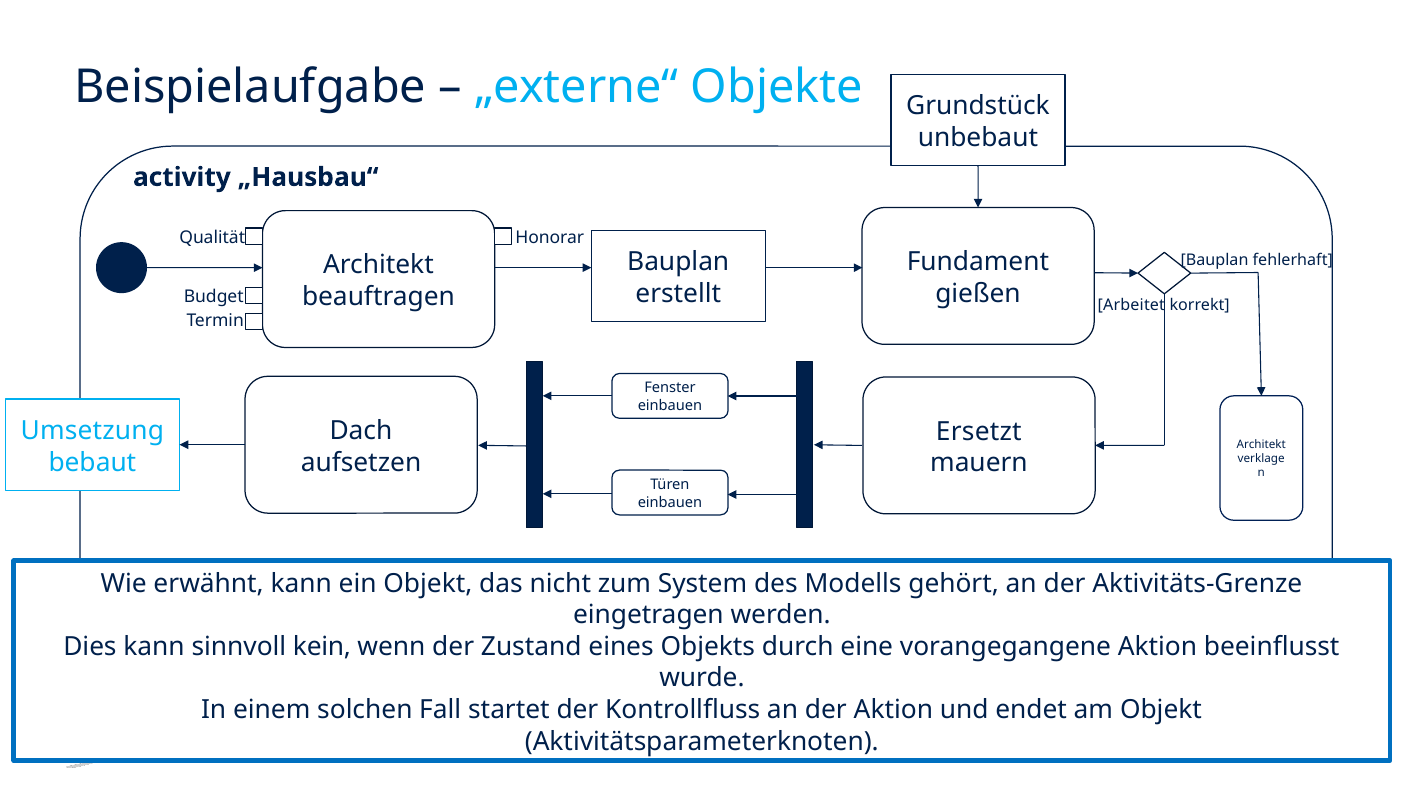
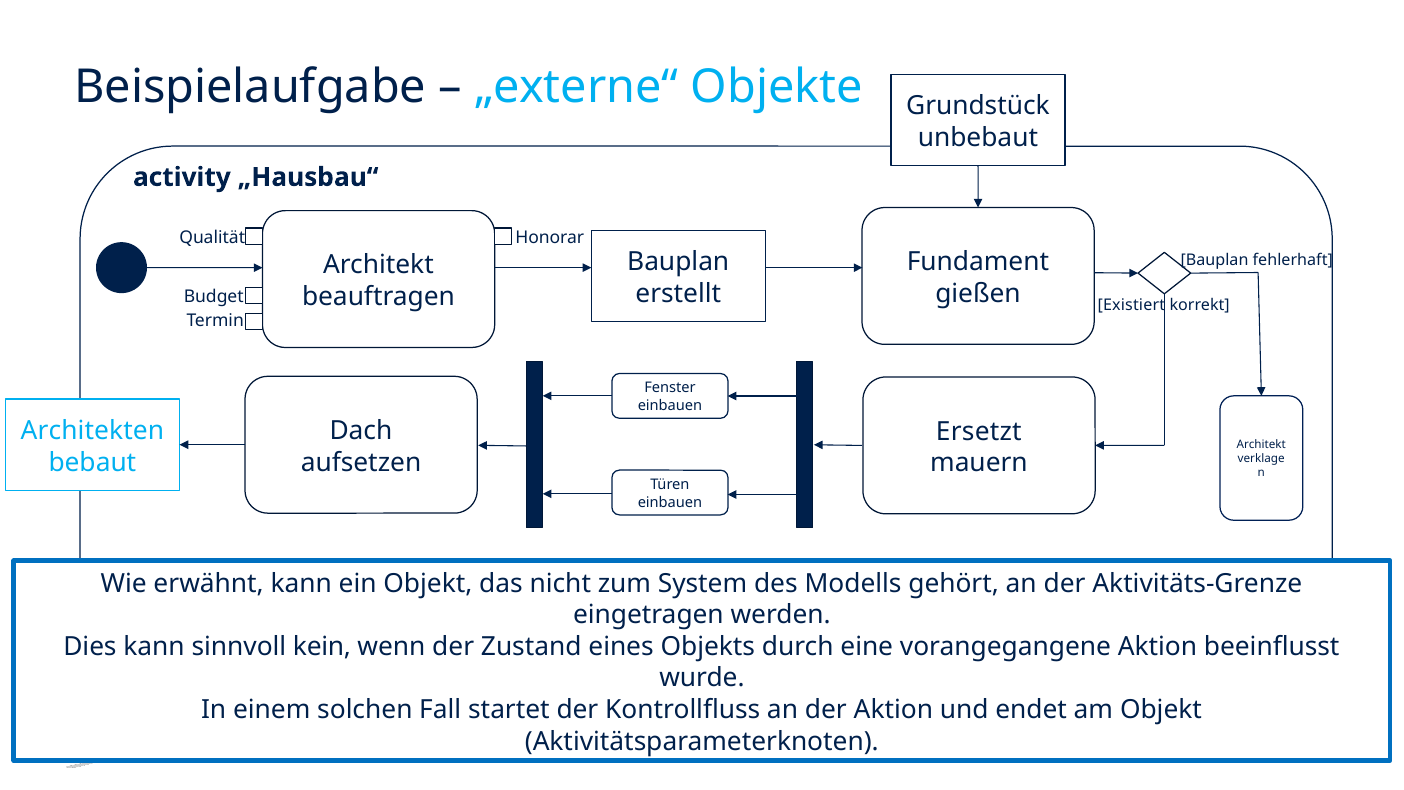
Arbeitet: Arbeitet -> Existiert (1131, 305)
Umsetzung: Umsetzung -> Architekten (92, 431)
